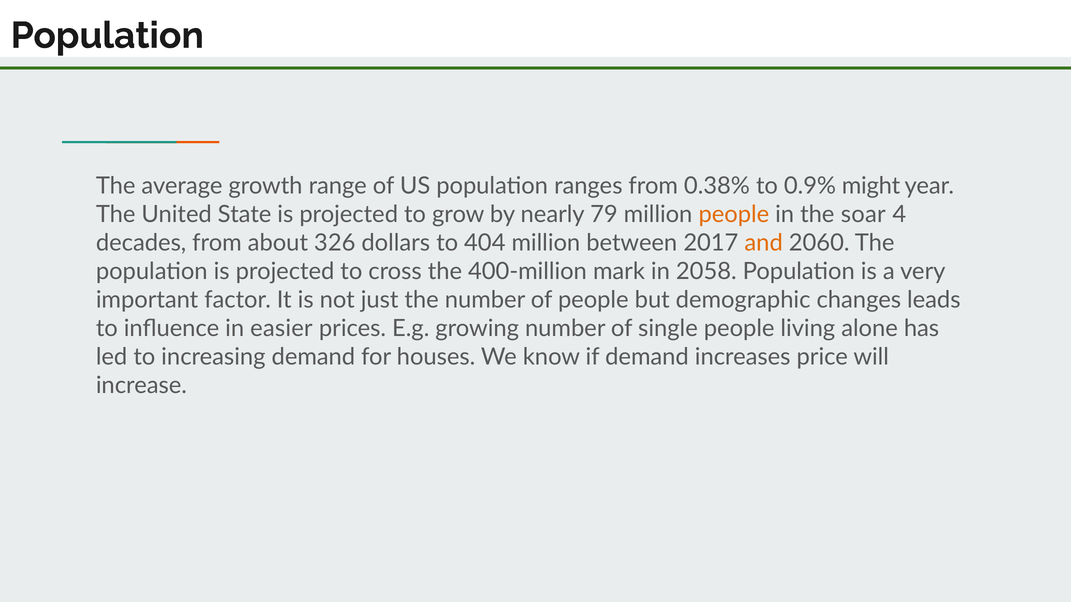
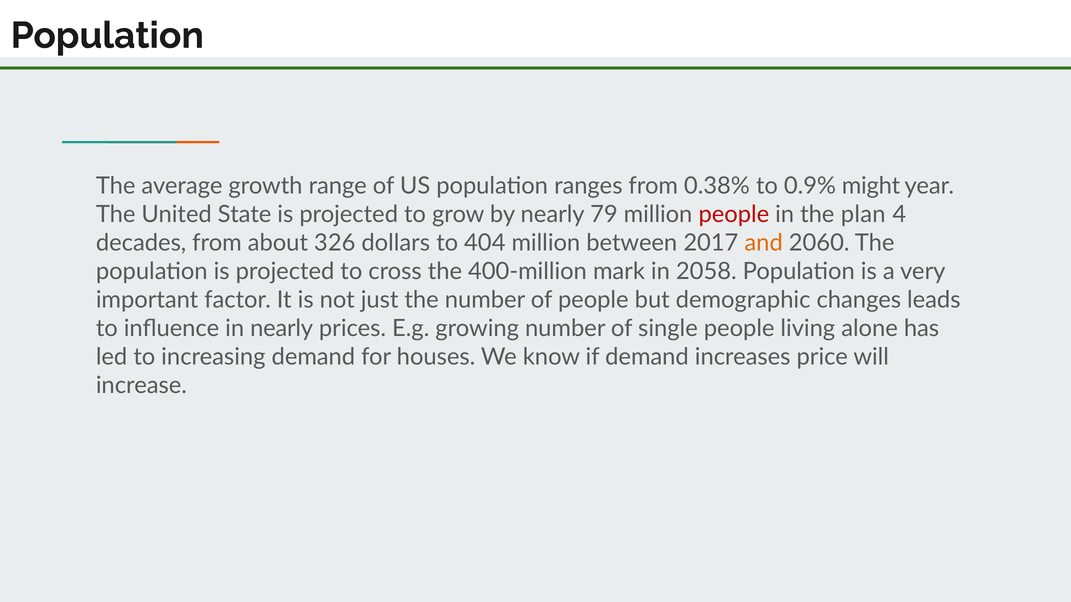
people colour: orange -> red (734, 215)
soar: soar -> plan (863, 215)
in easier: easier -> nearly (282, 329)
